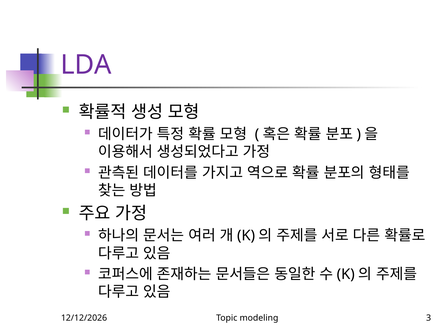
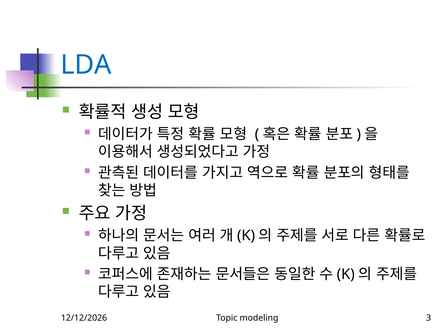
LDA colour: purple -> blue (86, 65)
